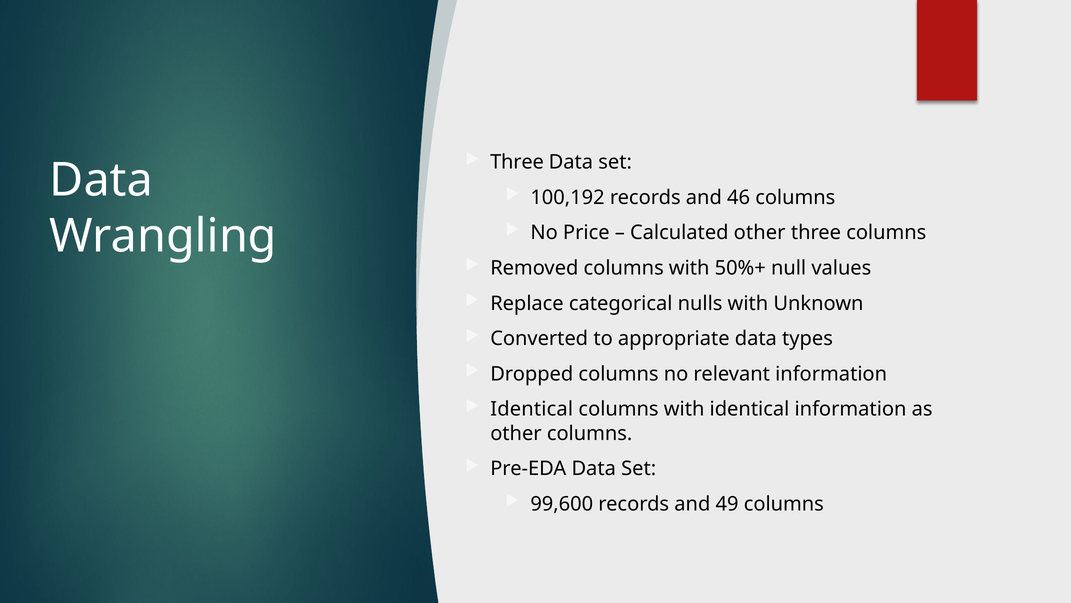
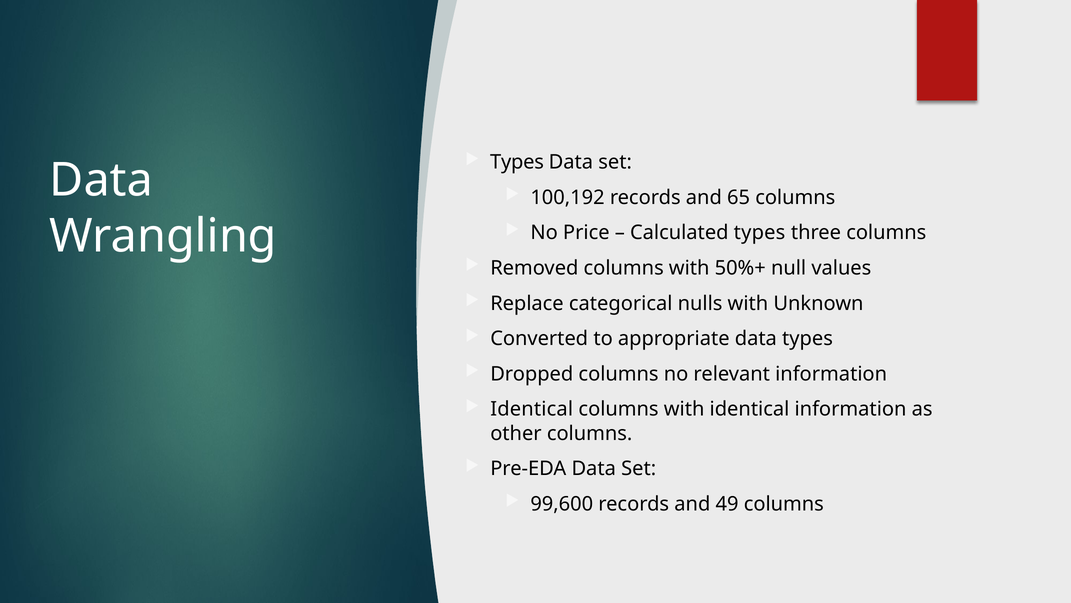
Three: Three -> Types (517, 162)
46: 46 -> 65 (739, 197)
Calculated other: other -> types (760, 233)
